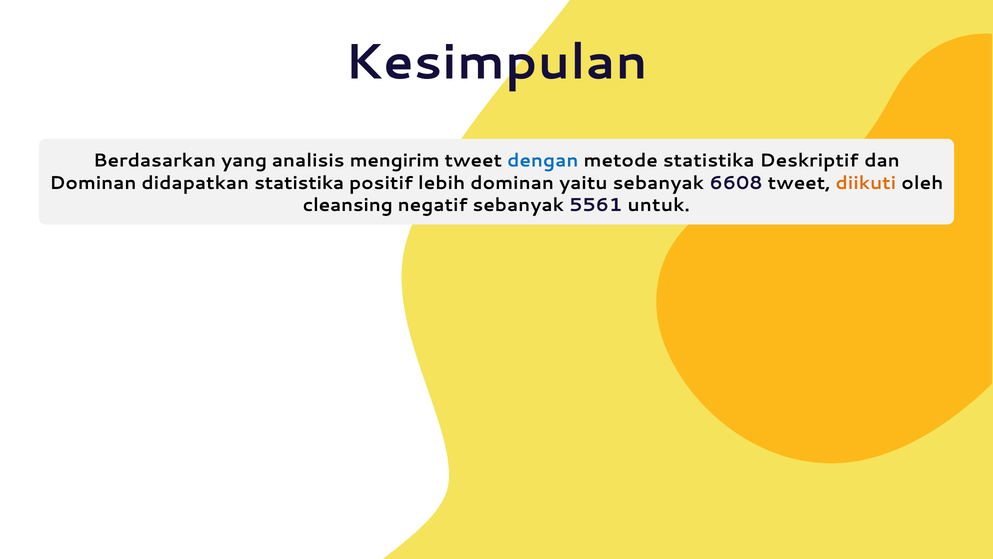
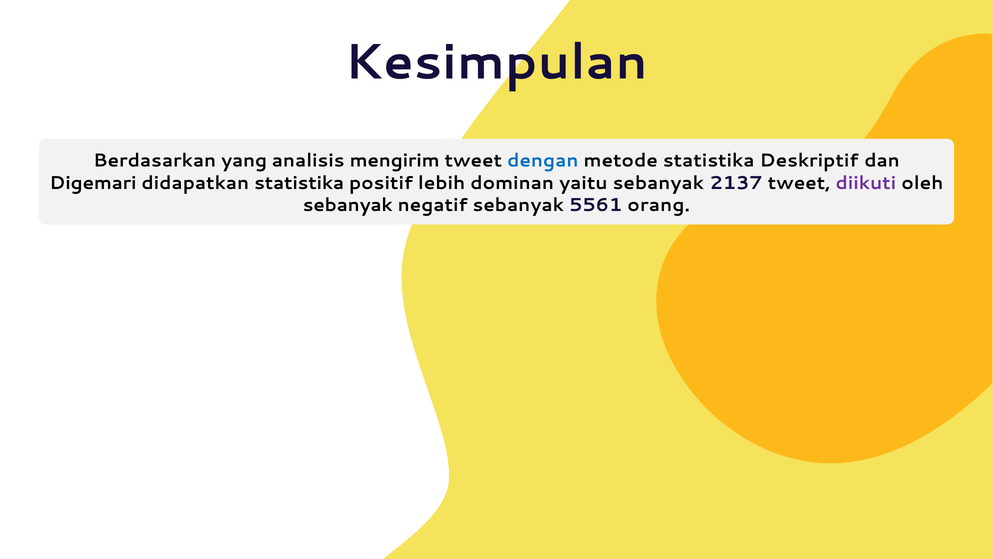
Dominan: Dominan -> Digemari (93, 183)
6608: 6608 -> 2137 (736, 183)
diikuti colour: orange -> purple (866, 183)
cleansing: cleansing -> sebanyak (348, 205)
untuk: untuk -> orang (659, 205)
